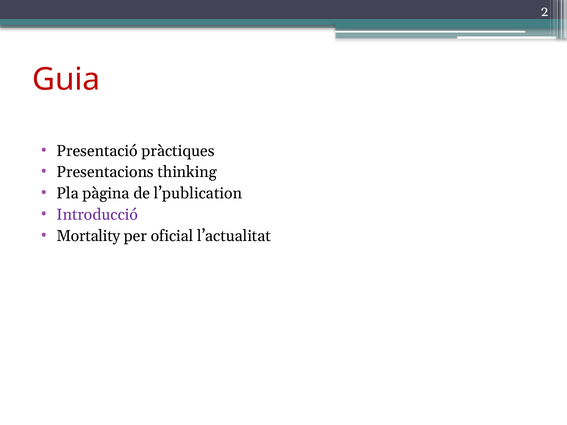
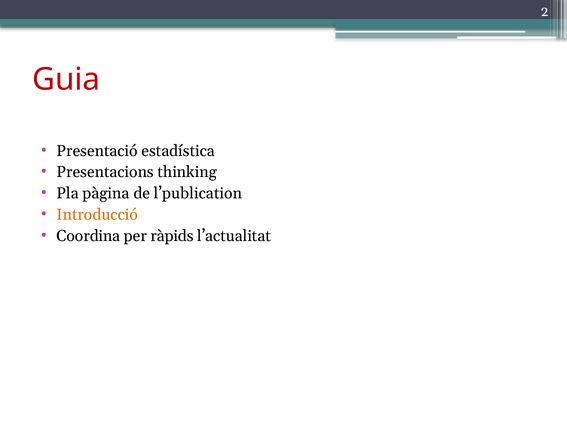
pràctiques: pràctiques -> estadística (178, 151)
Introducció colour: purple -> orange (97, 215)
Mortality: Mortality -> Coordina (88, 236)
oficial: oficial -> ràpids (172, 236)
